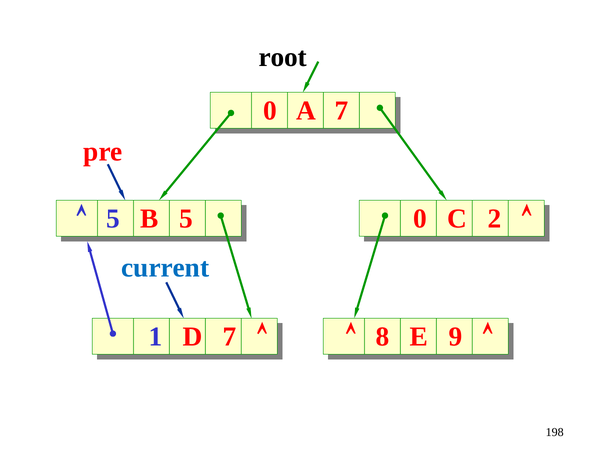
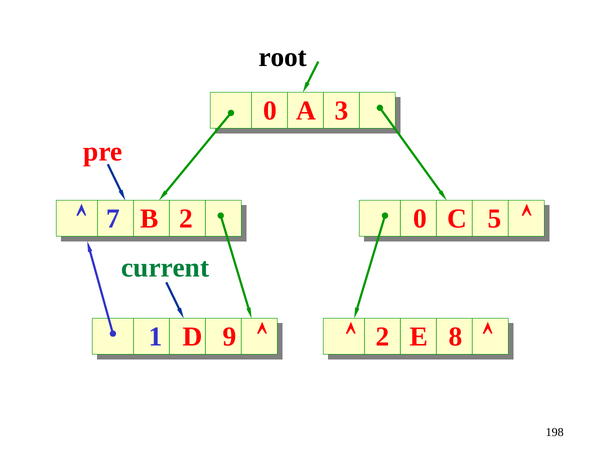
A 7: 7 -> 3 (342, 111)
5: 5 -> 7 (113, 218)
B 5: 5 -> 2 (186, 218)
2: 2 -> 5 (494, 218)
current colour: blue -> green (165, 268)
D 7: 7 -> 9 (230, 337)
8: 8 -> 2 (383, 337)
9: 9 -> 8 (456, 337)
